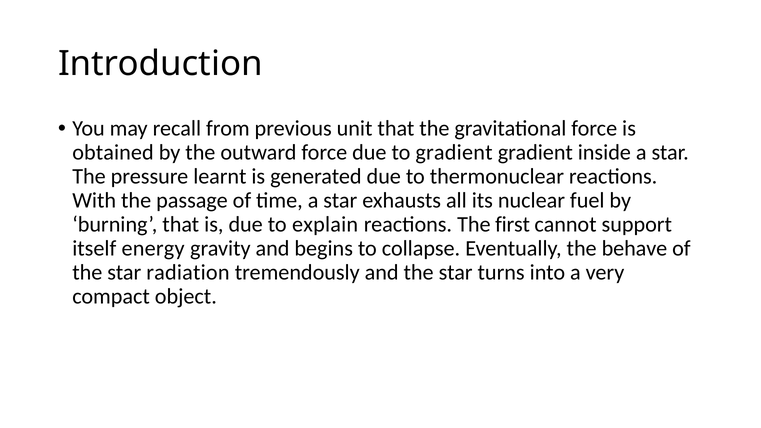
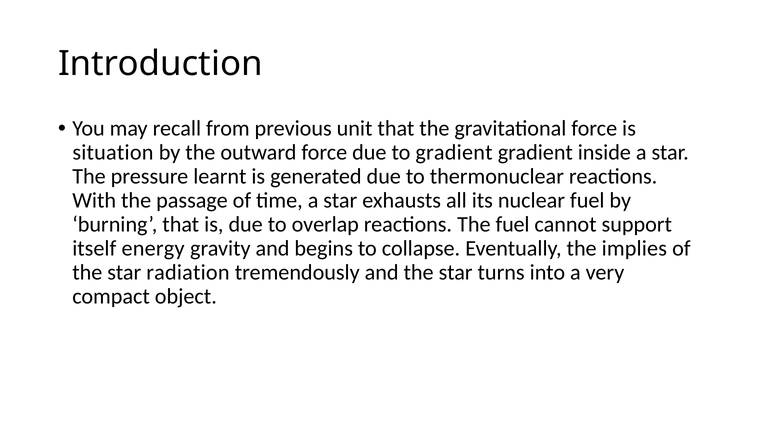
obtained: obtained -> situation (113, 153)
explain: explain -> overlap (325, 225)
The first: first -> fuel (513, 225)
behave: behave -> implies (634, 249)
